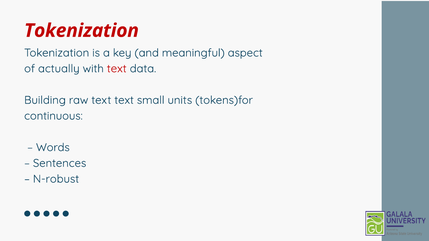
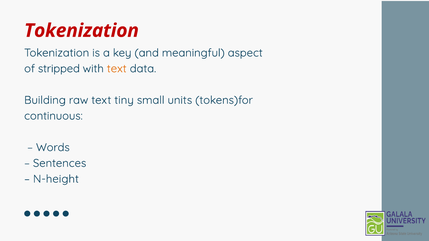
actually: actually -> stripped (59, 69)
text colour: red -> orange (117, 69)
text text: text -> tiny (124, 100)
N-robust: N-robust -> N-height (56, 179)
